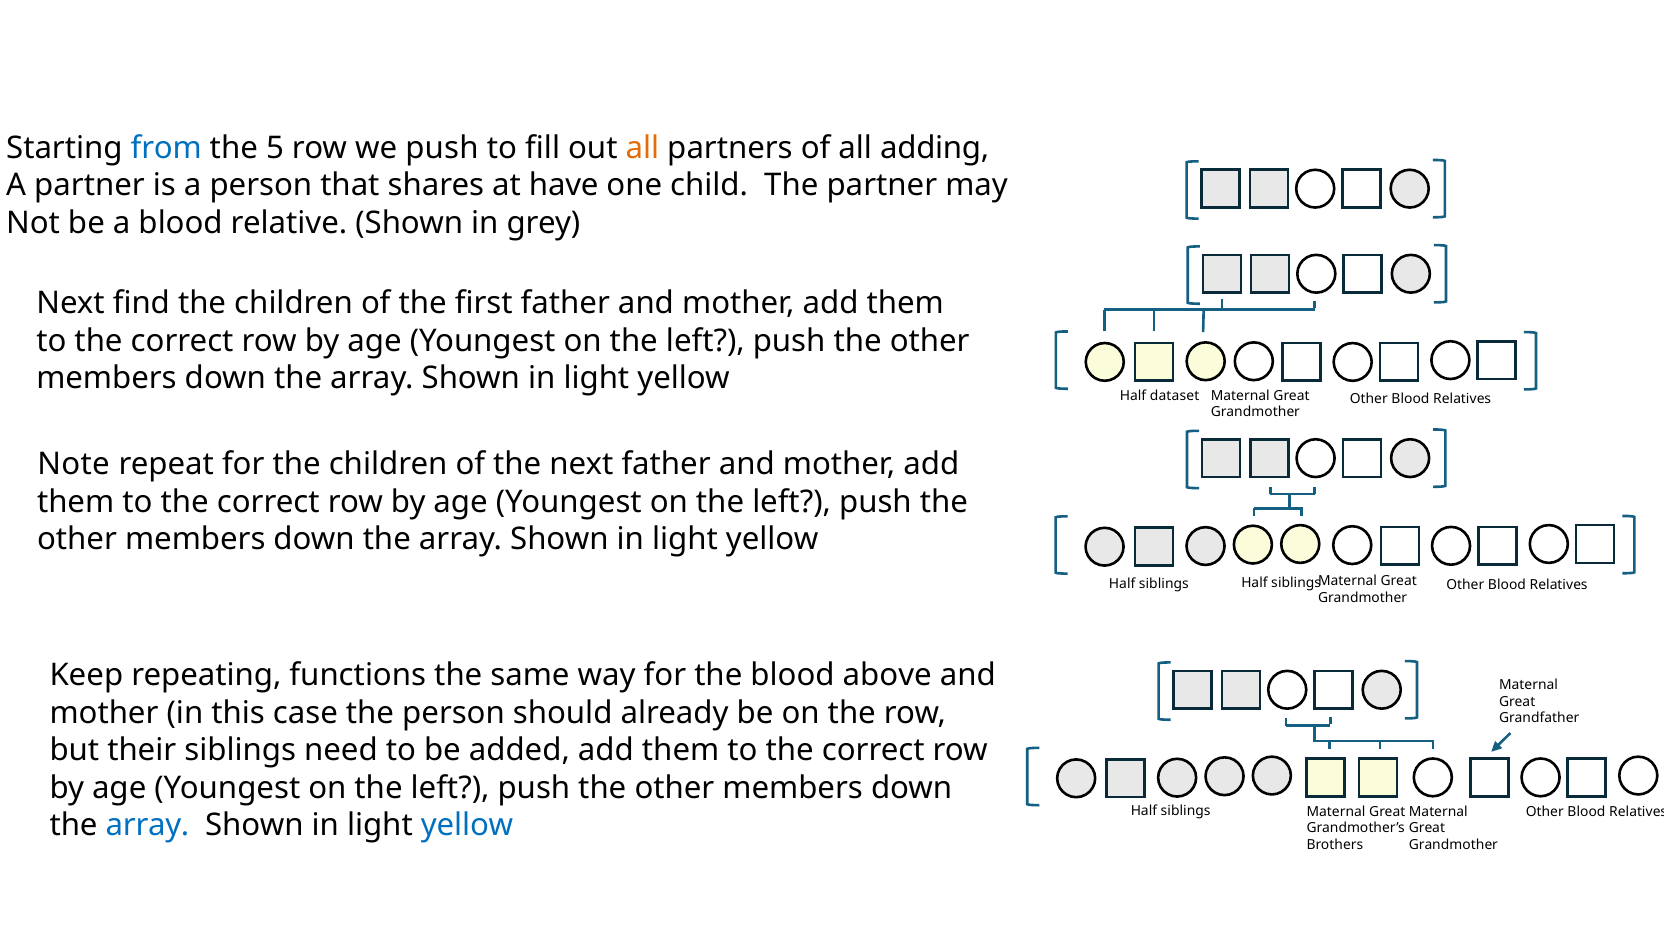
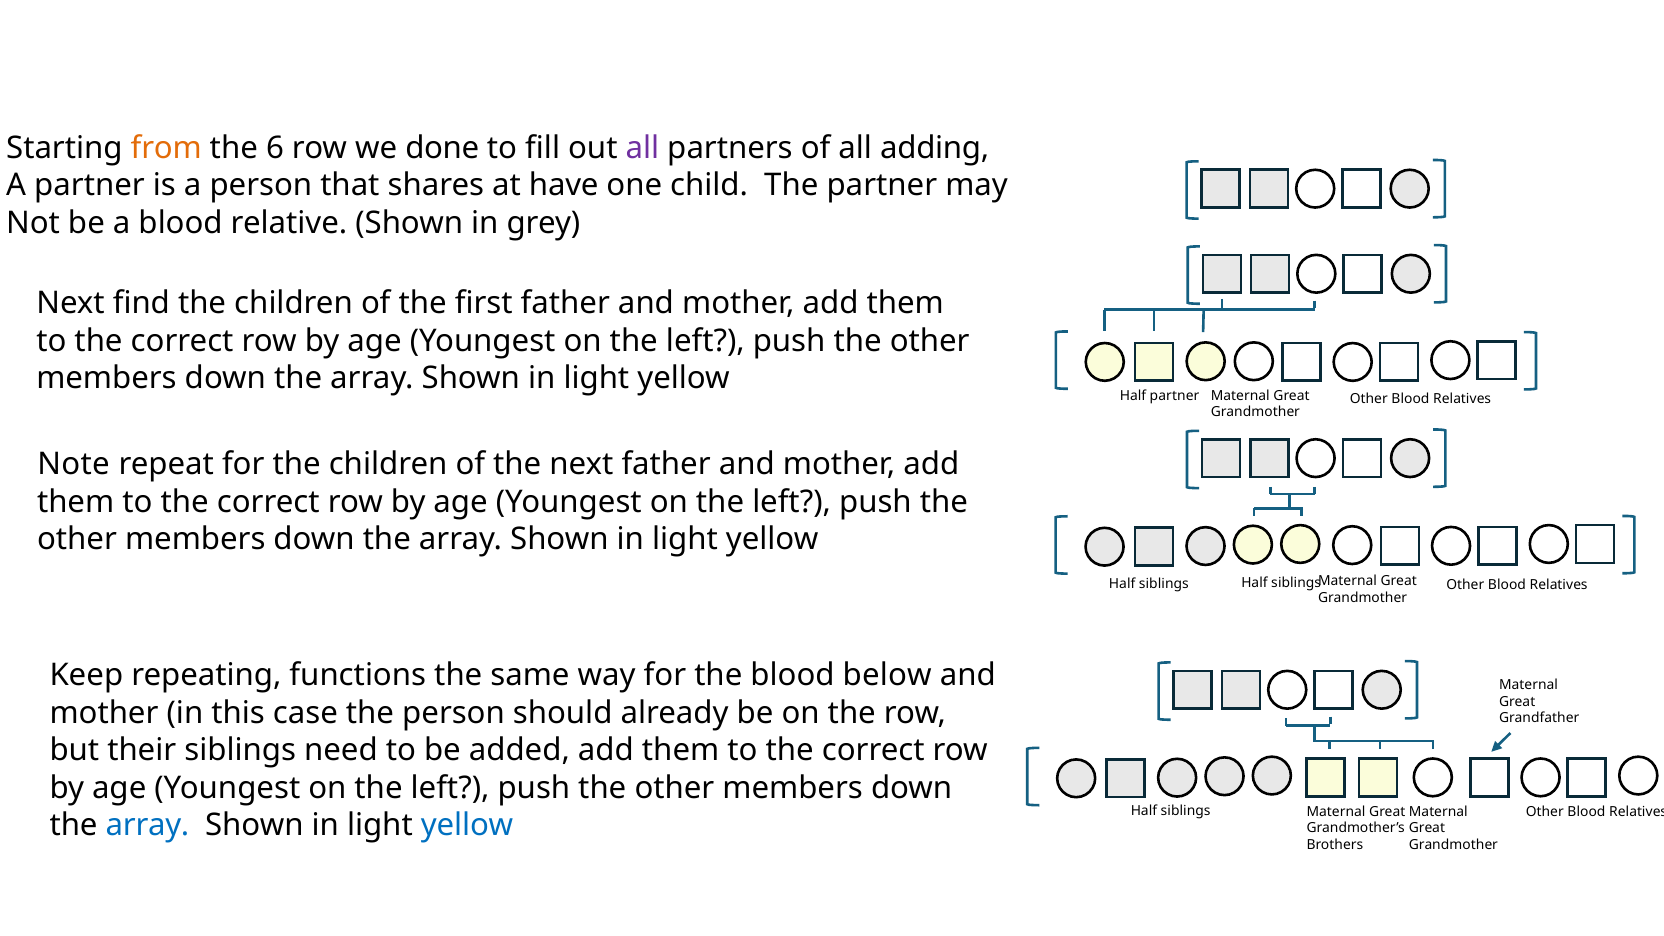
from colour: blue -> orange (166, 148)
5: 5 -> 6 (275, 148)
we push: push -> done (442, 148)
all colour: orange -> purple (642, 148)
Half dataset: dataset -> partner (1175, 396)
above: above -> below (887, 675)
